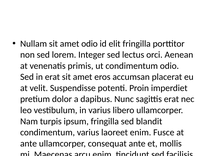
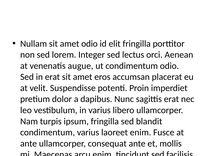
primis: primis -> augue (81, 66)
